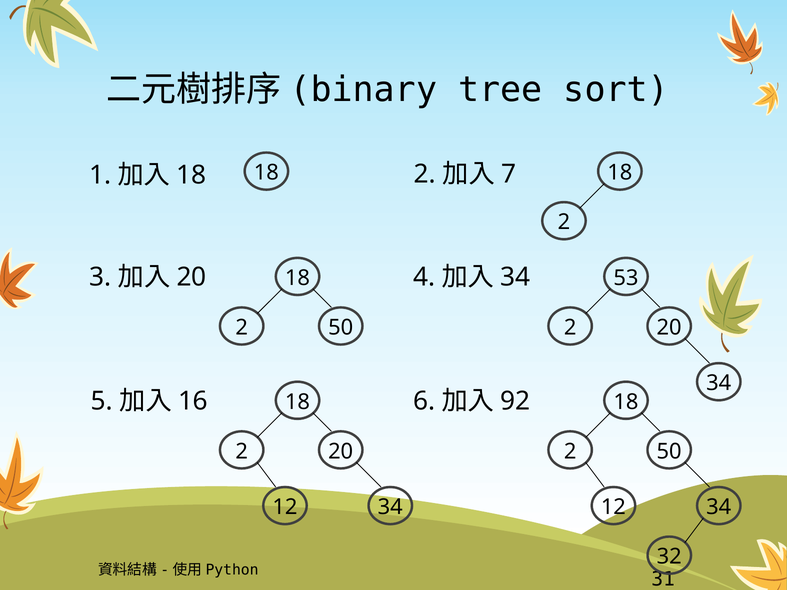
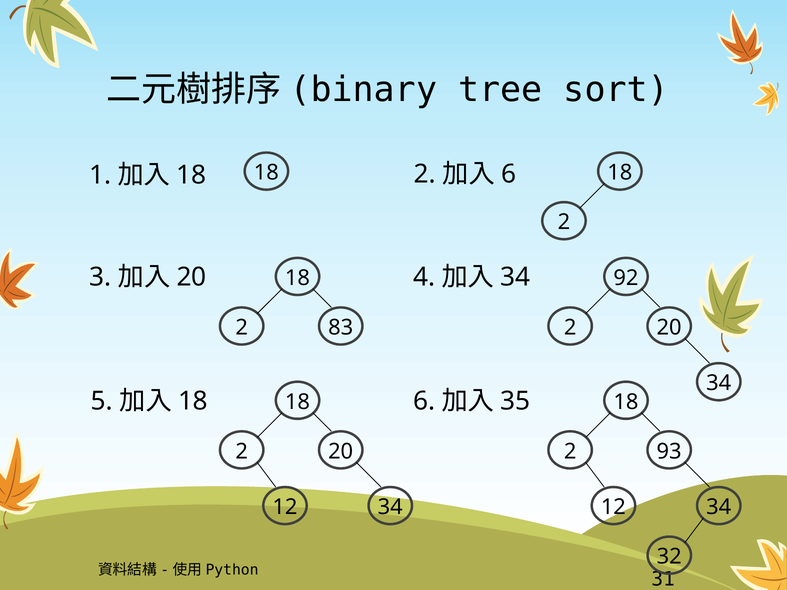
7: 7 -> 6 (509, 174)
53: 53 -> 92 (626, 278)
50: 50 -> 83 (341, 328)
16: 16 -> 18 (193, 401)
92: 92 -> 35 (515, 401)
50: 50 -> 93 (669, 452)
